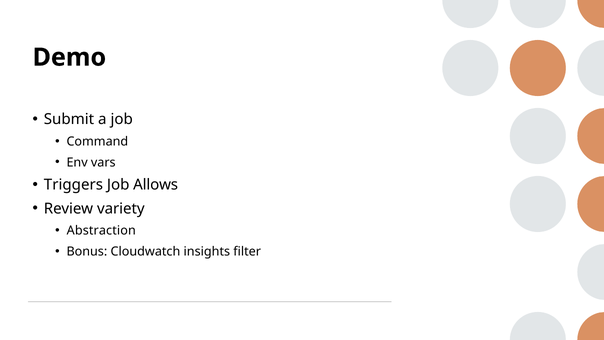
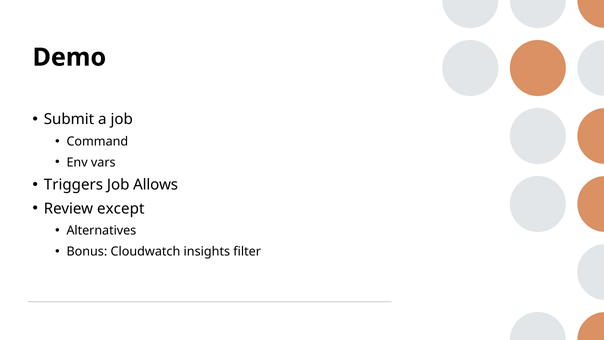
variety: variety -> except (121, 209)
Abstraction: Abstraction -> Alternatives (101, 231)
